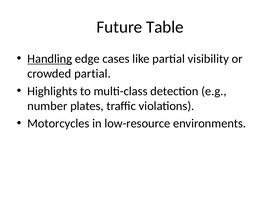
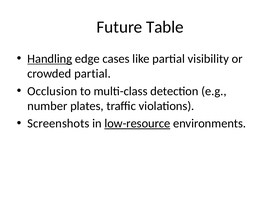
Highlights: Highlights -> Occlusion (52, 91)
Motorcycles: Motorcycles -> Screenshots (58, 123)
low-resource underline: none -> present (137, 123)
